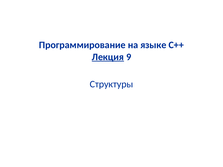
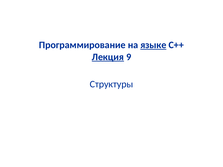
языке underline: none -> present (153, 45)
